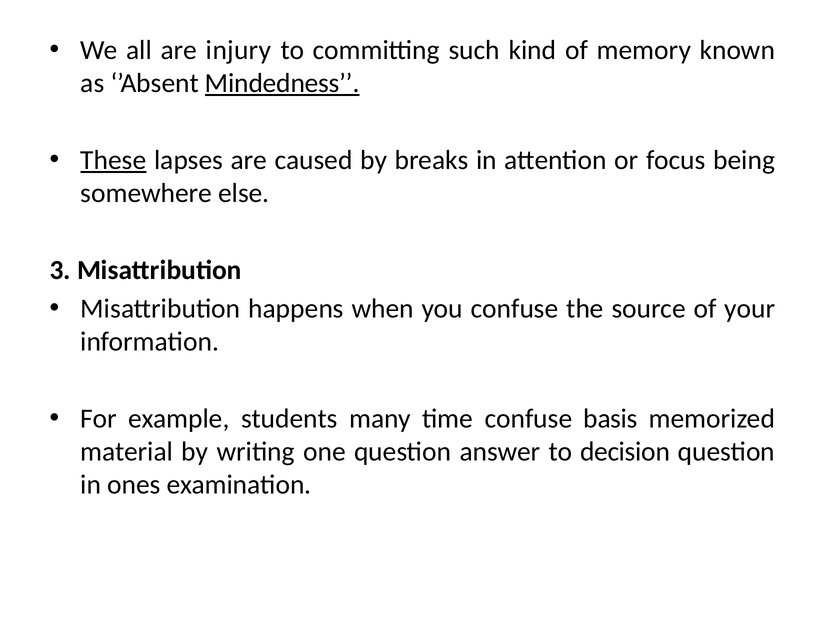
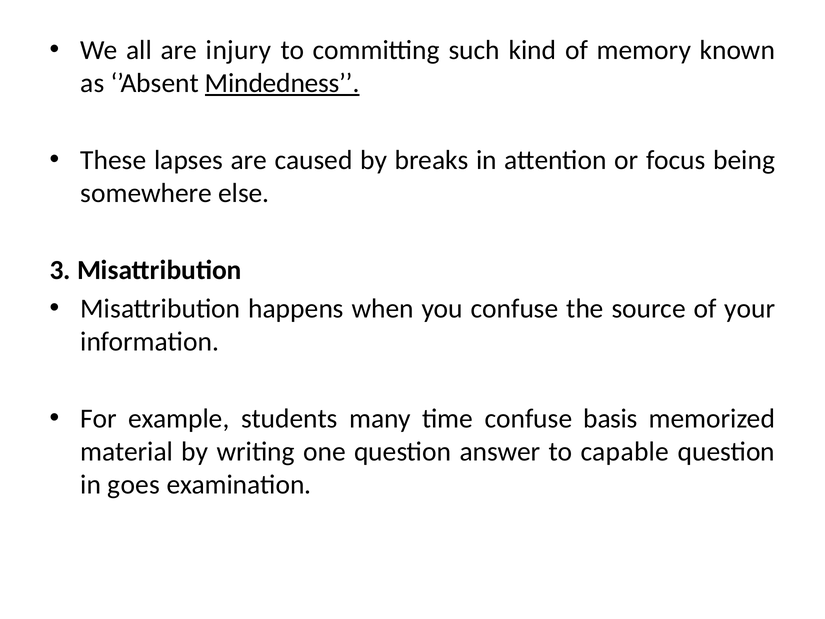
These underline: present -> none (113, 160)
decision: decision -> capable (625, 451)
ones: ones -> goes (134, 484)
